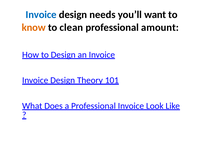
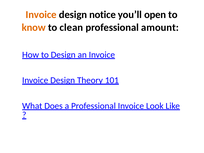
Invoice colour: blue -> orange (41, 15)
needs: needs -> notice (103, 15)
want: want -> open (155, 15)
